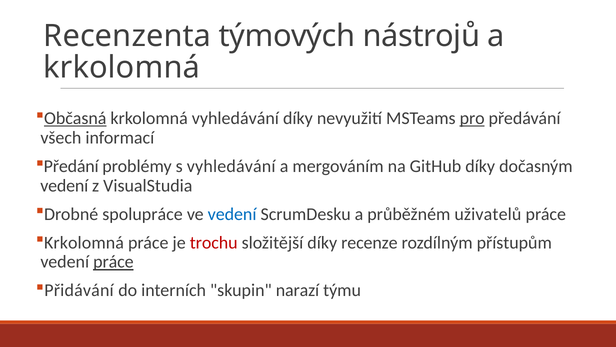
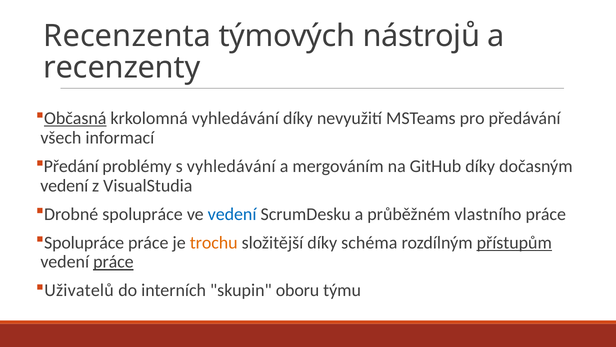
krkolomná: krkolomná -> recenzenty (122, 68)
pro underline: present -> none (472, 118)
uživatelů: uživatelů -> vlastního (488, 214)
Krkolomná: Krkolomná -> Spolupráce (84, 242)
trochu colour: red -> orange (214, 242)
recenze: recenze -> schéma (369, 242)
přístupům underline: none -> present (514, 242)
Přidávání: Přidávání -> Uživatelů (79, 290)
narazí: narazí -> oboru (298, 290)
